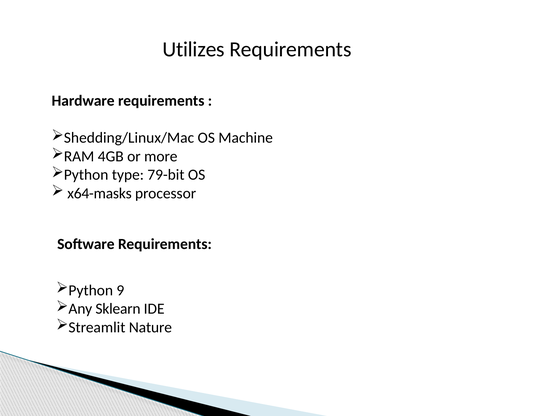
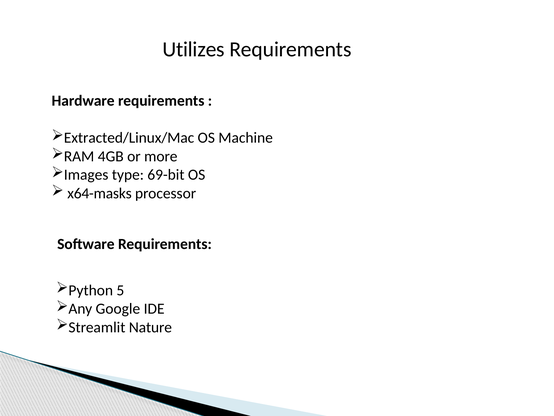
Shedding/Linux/Mac: Shedding/Linux/Mac -> Extracted/Linux/Mac (129, 138)
Python: Python -> Images (86, 175)
79-bit: 79-bit -> 69-bit (166, 175)
9: 9 -> 5 (120, 290)
Sklearn: Sklearn -> Google (118, 309)
